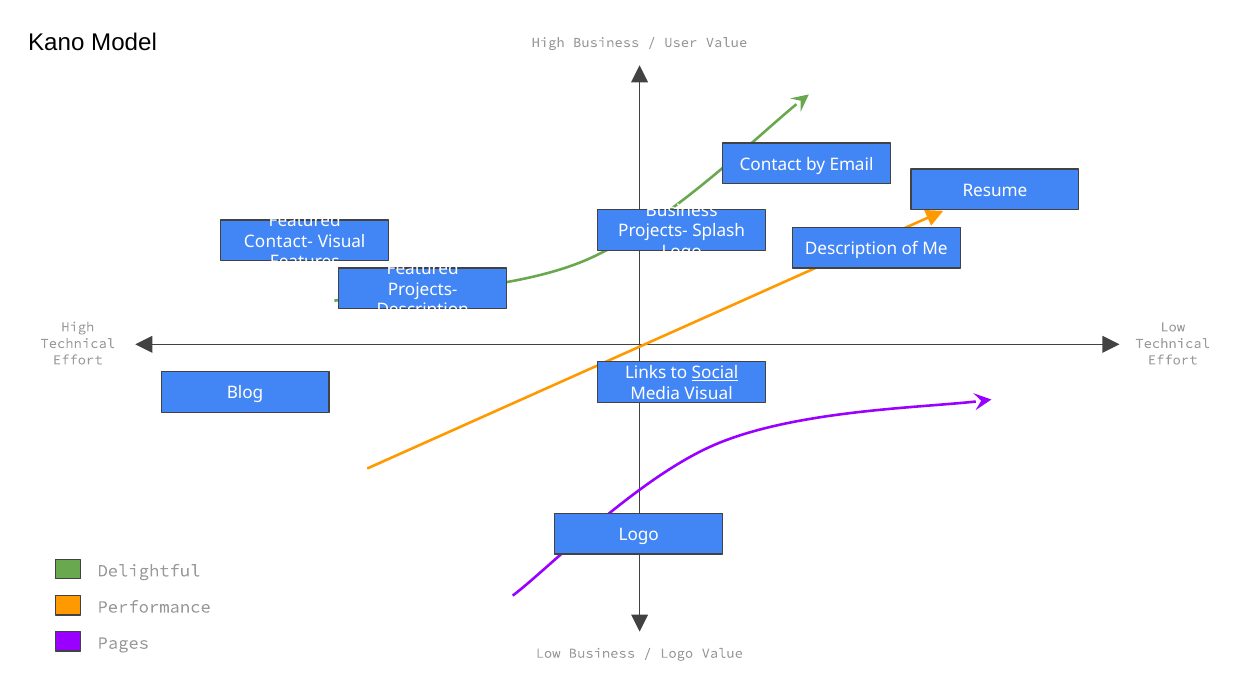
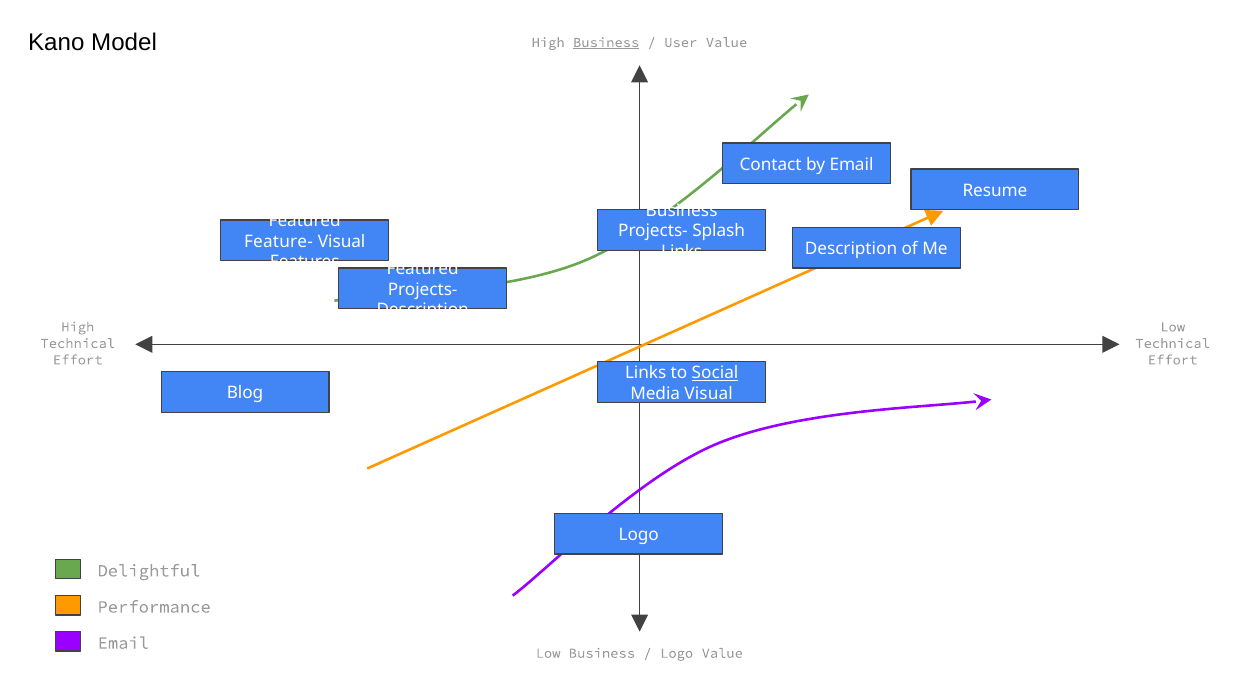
Business underline: none -> present (606, 42)
Contact-: Contact- -> Feature- (278, 242)
Logo: Logo -> Links (682, 252)
Pages: Pages -> Email (123, 644)
